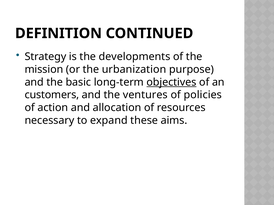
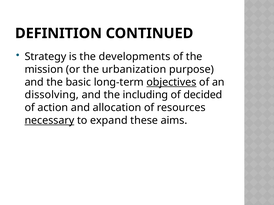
customers: customers -> dissolving (52, 95)
ventures: ventures -> including (145, 95)
policies: policies -> decided (203, 95)
necessary underline: none -> present (49, 121)
